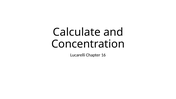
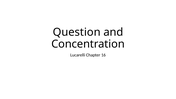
Calculate: Calculate -> Question (77, 32)
